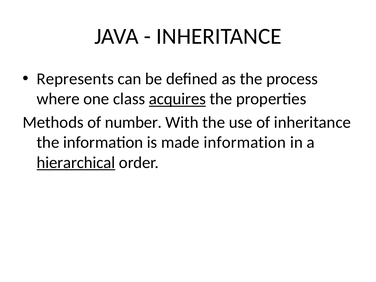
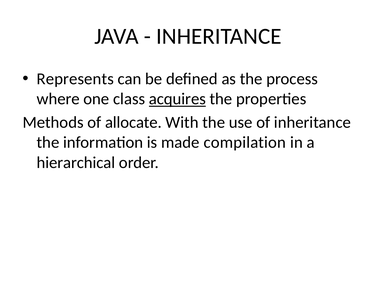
number: number -> allocate (133, 122)
made information: information -> compilation (245, 142)
hierarchical underline: present -> none (76, 163)
